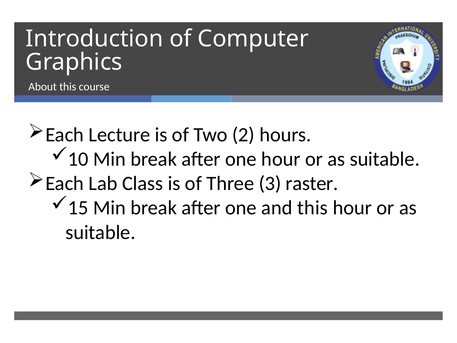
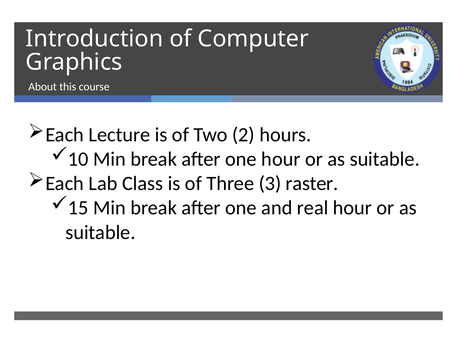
and this: this -> real (313, 208)
